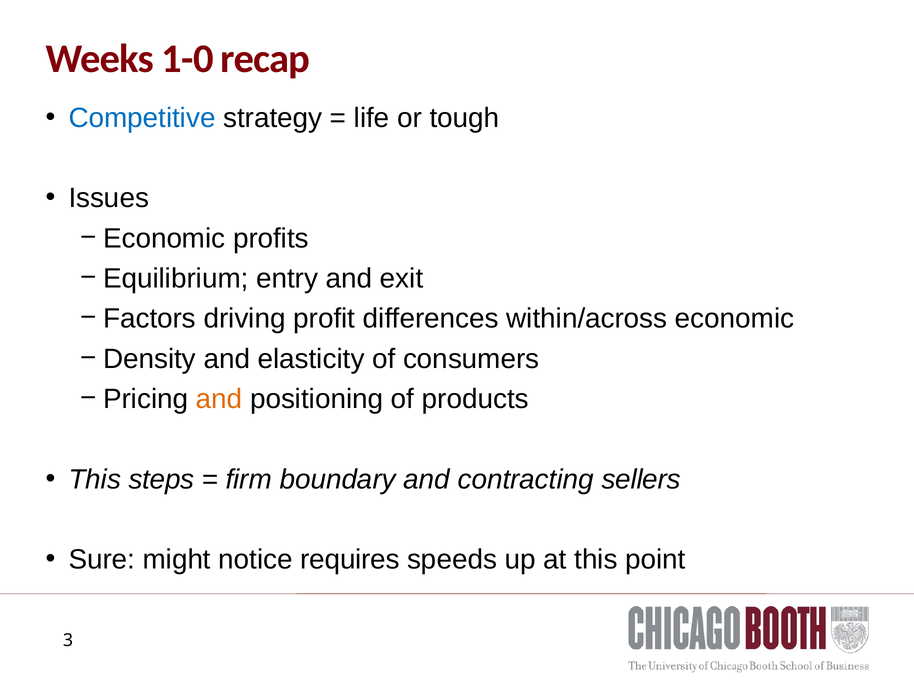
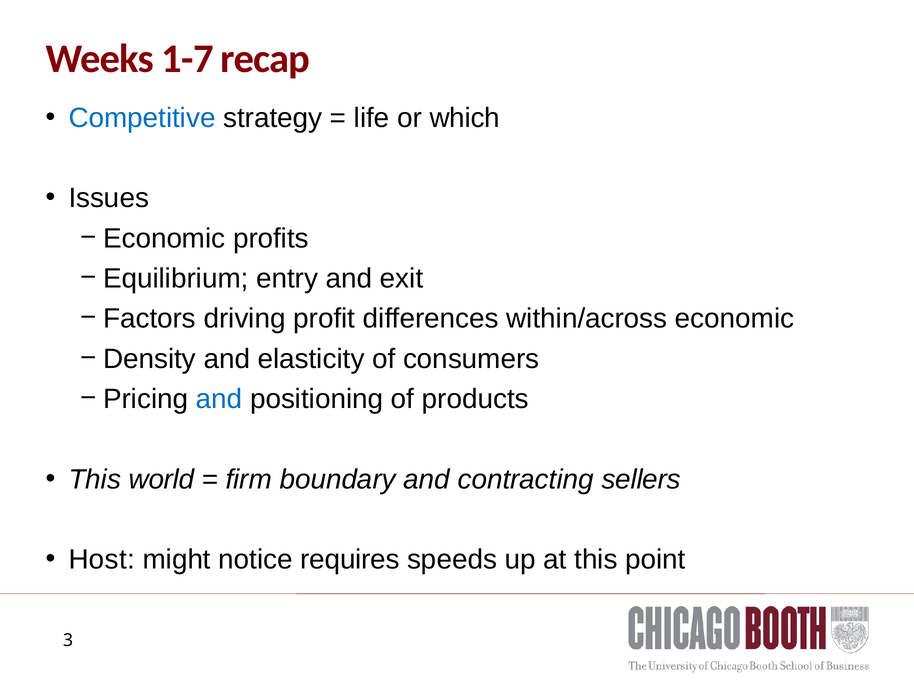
1-0: 1-0 -> 1-7 (187, 59)
tough: tough -> which (465, 118)
and colour: orange -> blue (219, 399)
steps: steps -> world (162, 480)
Sure: Sure -> Host (102, 560)
